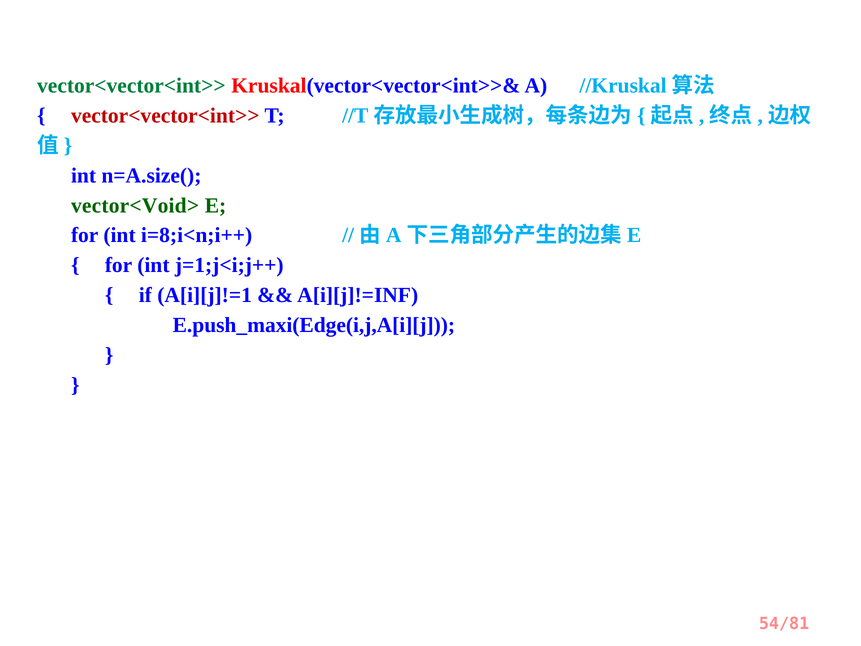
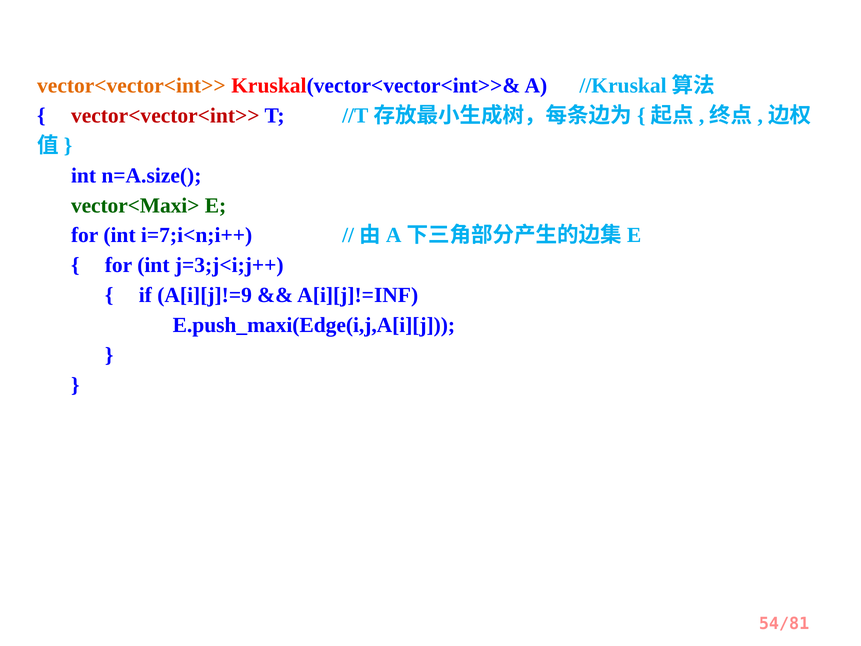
vector<vector<int>> colour: green -> orange (131, 86)
vector<Void>: vector<Void> -> vector<Maxi> (135, 205)
i=8;i<n;i++: i=8;i<n;i++ -> i=7;i<n;i++ (197, 235)
j=1;j<i;j++: j=1;j<i;j++ -> j=3;j<i;j++ (229, 265)
A[i][j]!=1: A[i][j]!=1 -> A[i][j]!=9 (205, 295)
